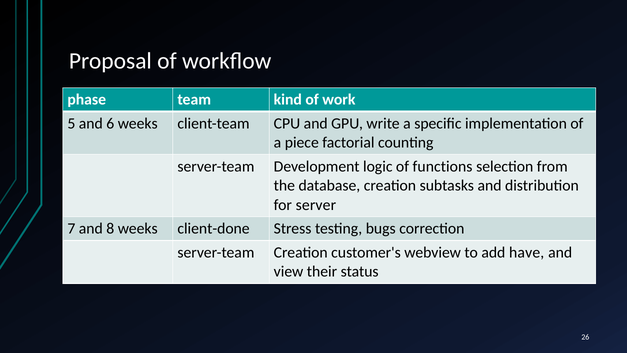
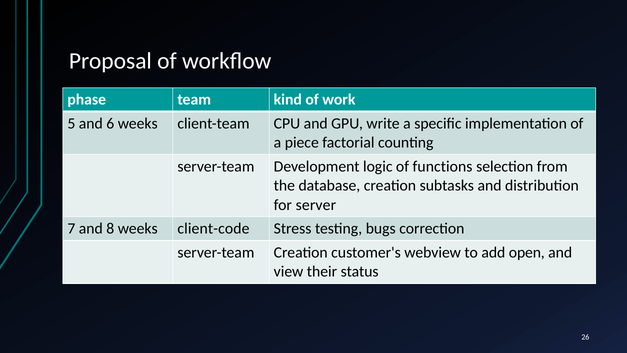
client-done: client-done -> client-code (213, 229)
have: have -> open (527, 252)
